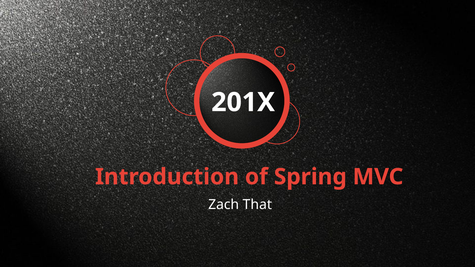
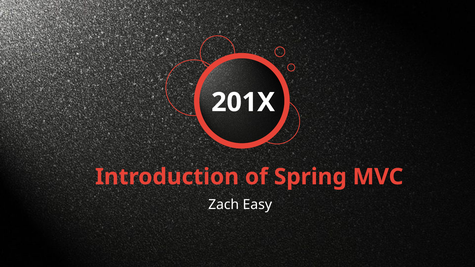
That: That -> Easy (257, 205)
